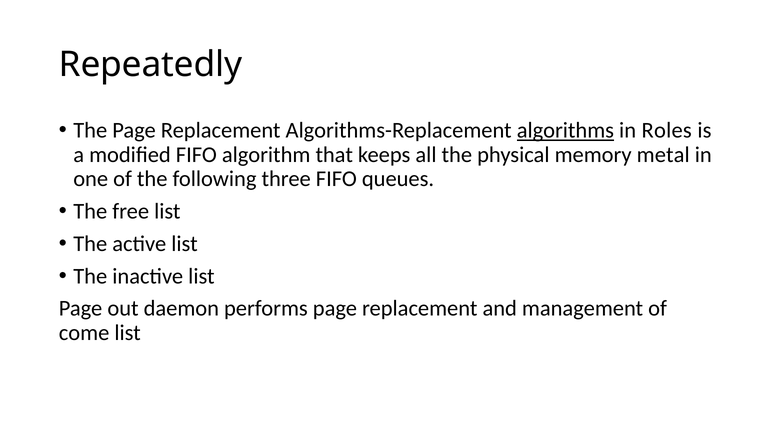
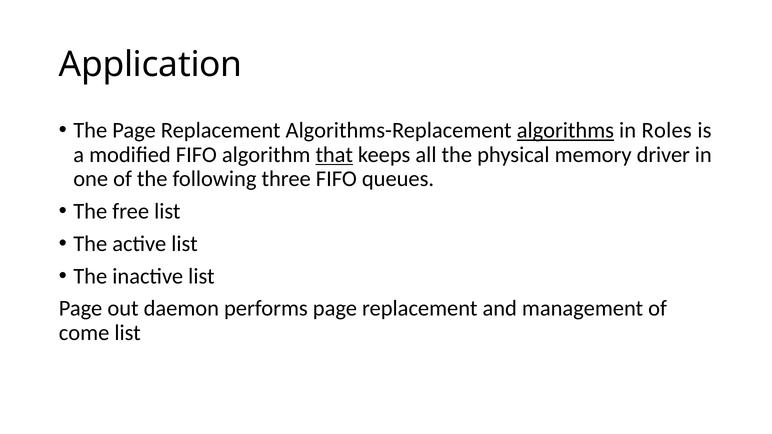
Repeatedly: Repeatedly -> Application (151, 65)
that underline: none -> present (334, 155)
metal: metal -> driver (663, 155)
